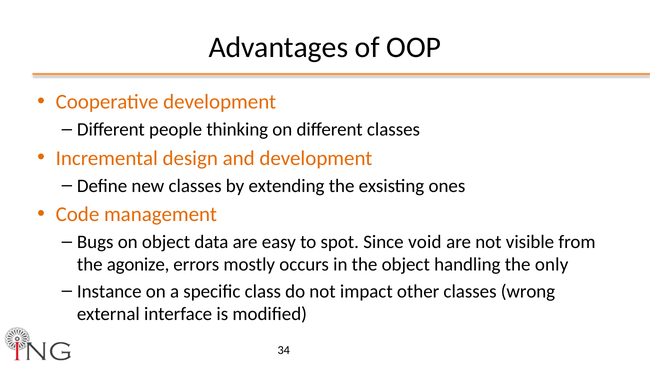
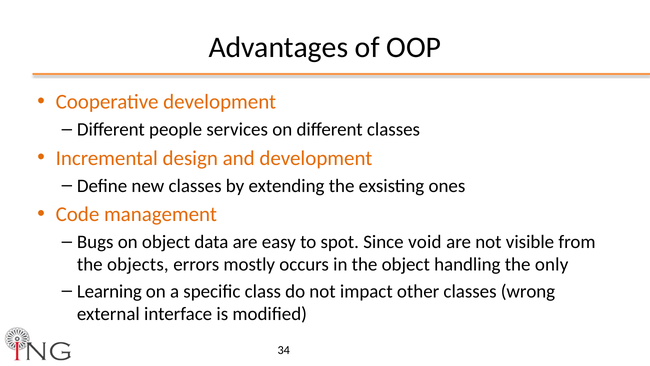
thinking: thinking -> services (237, 129)
agonize: agonize -> objects (138, 264)
Instance: Instance -> Learning (109, 291)
